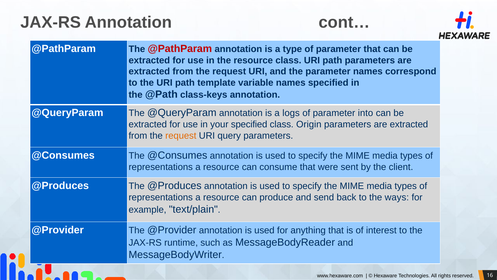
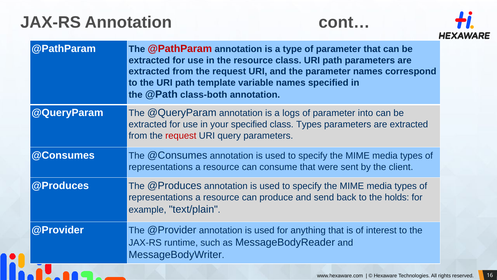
class-keys: class-keys -> class-both (204, 95)
class Origin: Origin -> Types (309, 124)
request colour: orange -> red (181, 136)
ways: ways -> holds (397, 197)
